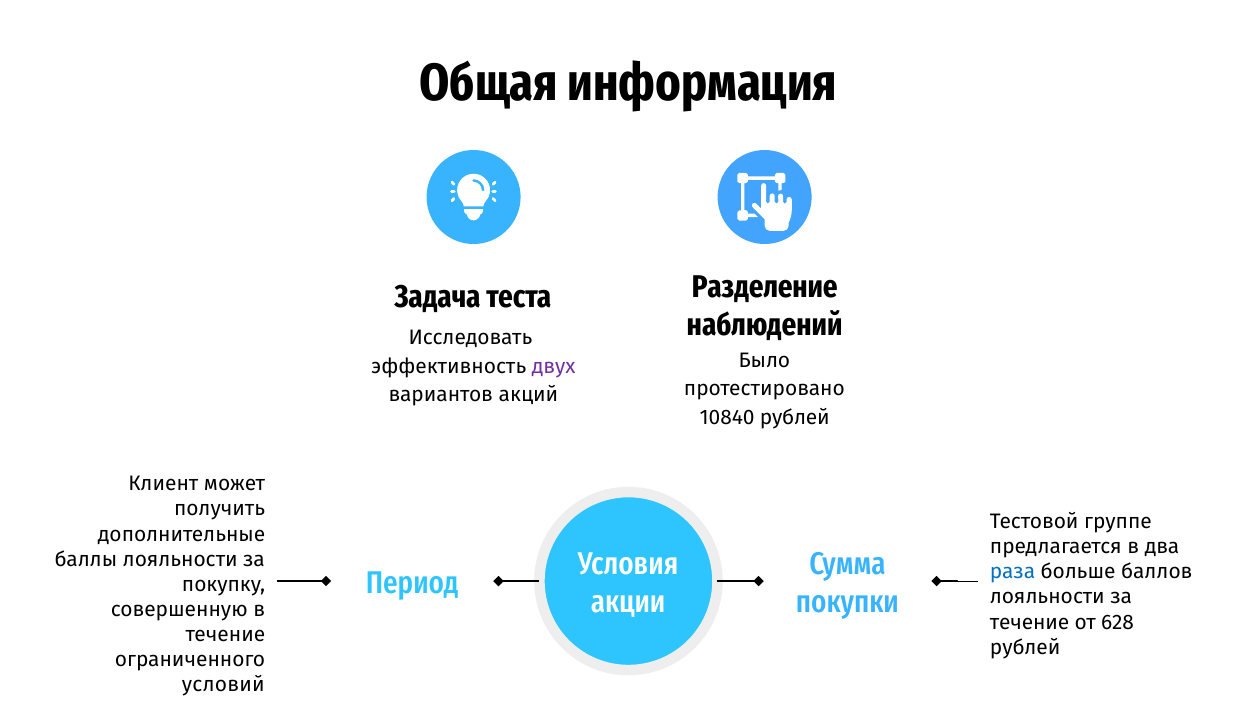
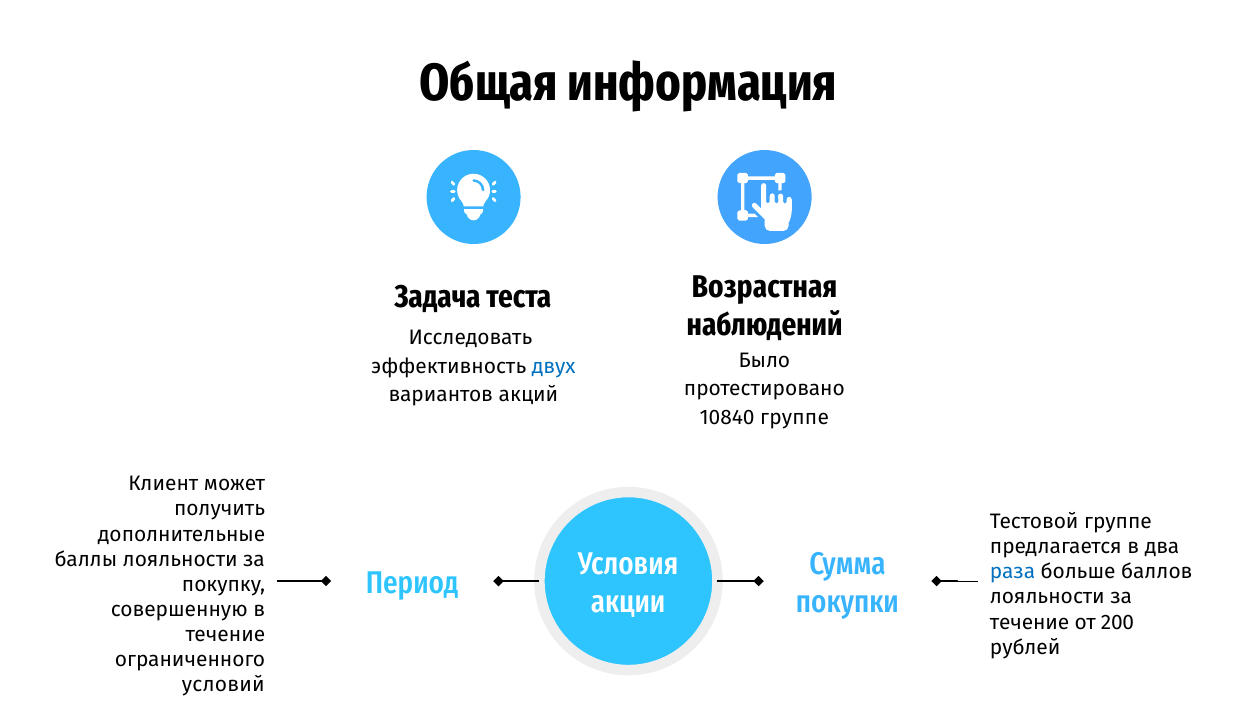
Разделение: Разделение -> Возрастная (765, 287)
двух colour: purple -> blue (554, 366)
10840 рублей: рублей -> группе (795, 418)
628: 628 -> 200 (1118, 622)
